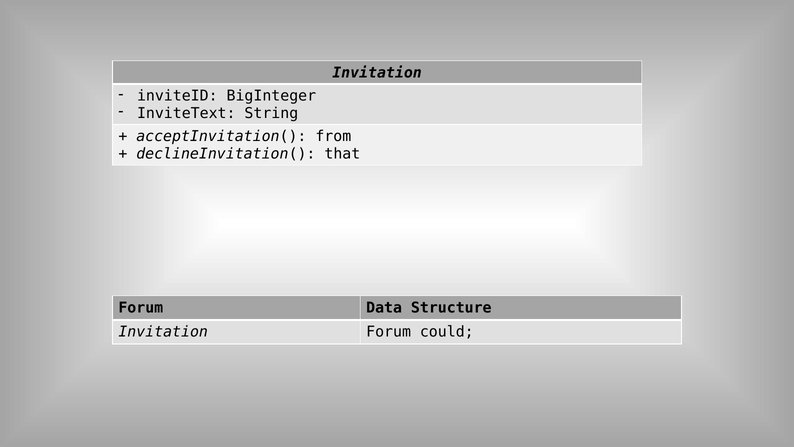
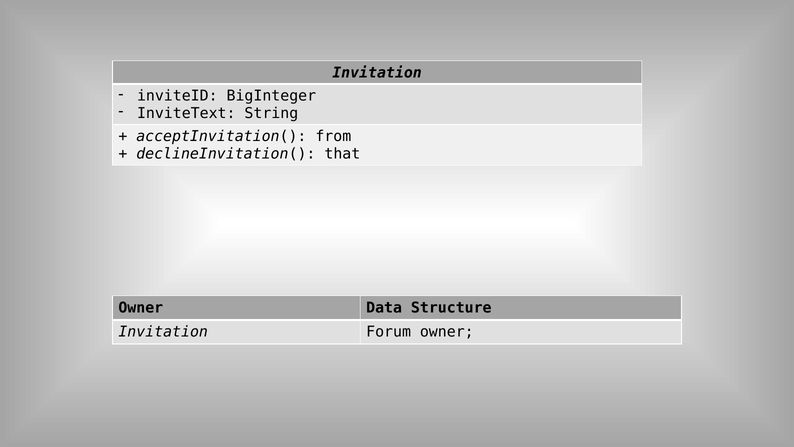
Forum: Forum -> Owner (141, 307)
Forum could: could -> owner (447, 331)
